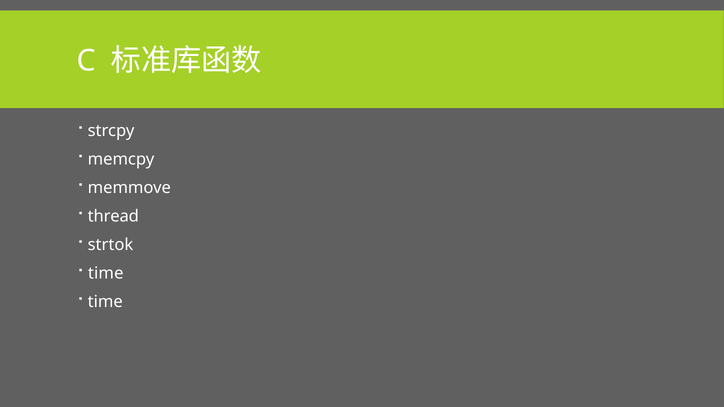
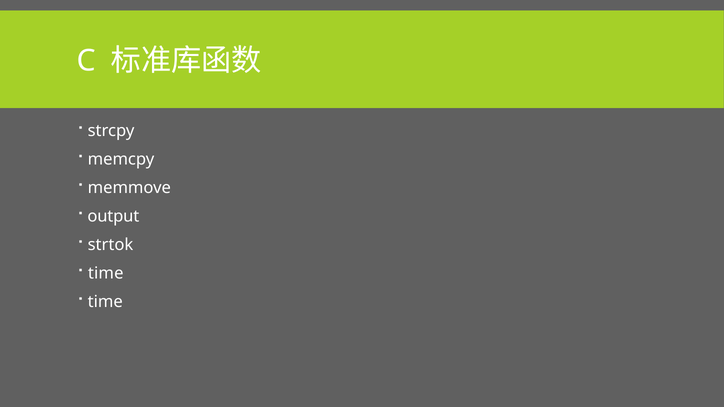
thread: thread -> output (113, 216)
